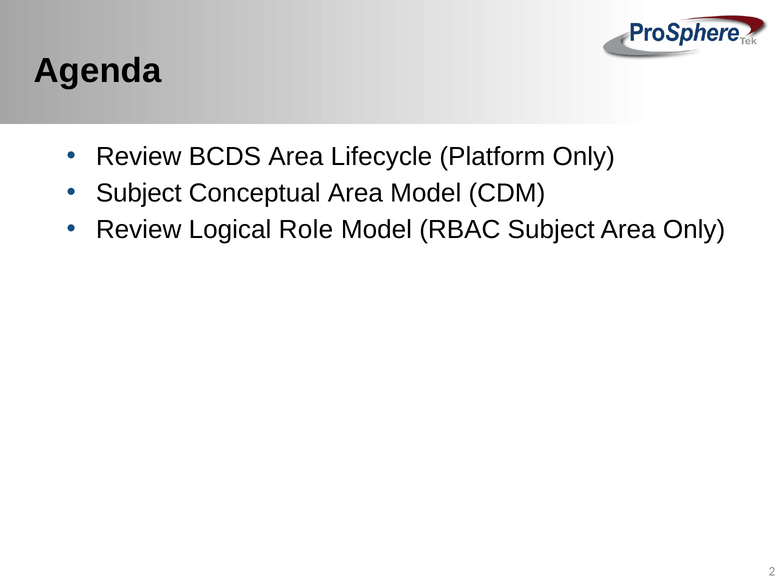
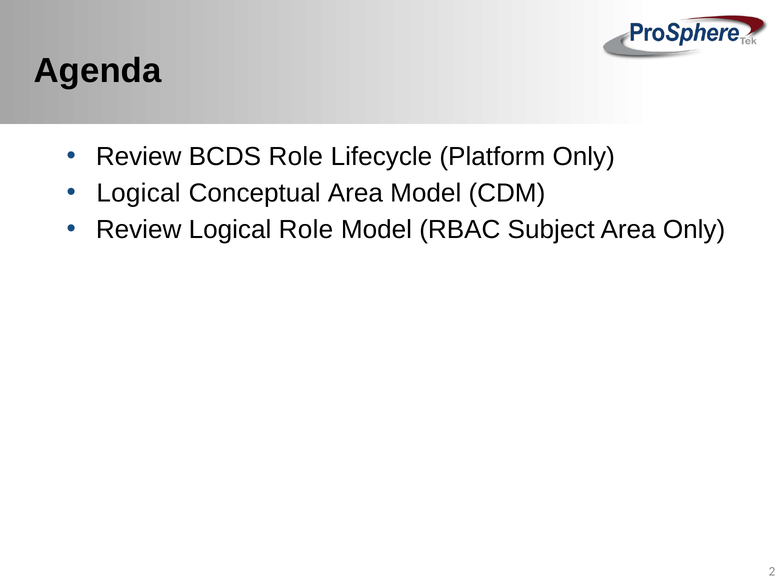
BCDS Area: Area -> Role (296, 157)
Subject: Subject -> Logical (139, 193)
